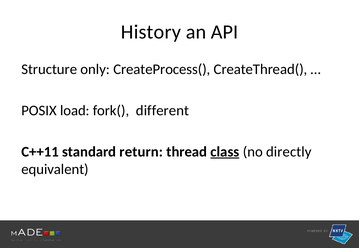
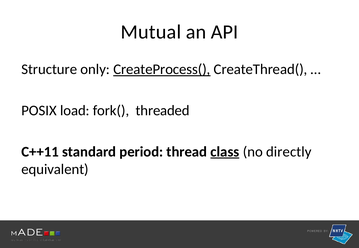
History: History -> Mutual (151, 32)
CreateProcess( underline: none -> present (162, 70)
different: different -> threaded (163, 111)
return: return -> period (141, 152)
